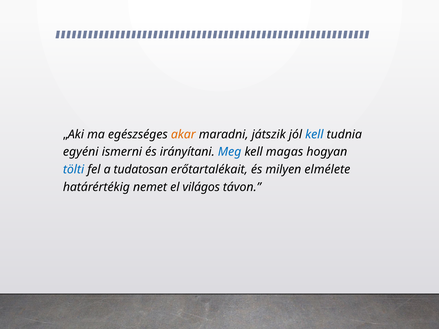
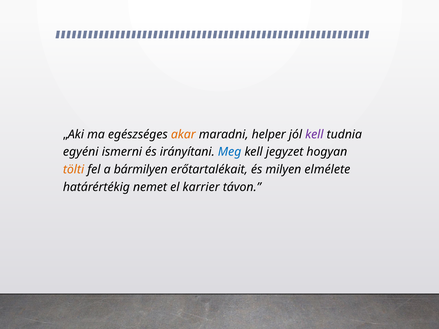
játszik: játszik -> helper (269, 134)
kell colour: blue -> purple (314, 134)
magas: magas -> jegyzet (285, 152)
tölti colour: blue -> orange (74, 170)
tudatosan: tudatosan -> bármilyen (141, 170)
világos: világos -> karrier (201, 187)
